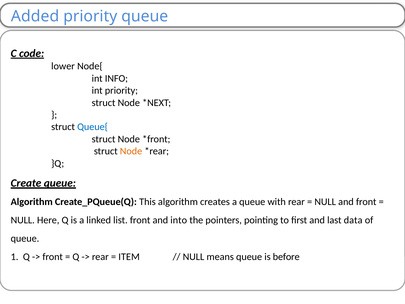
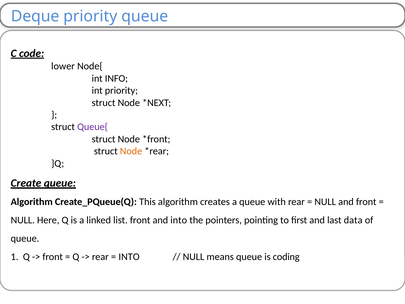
Added: Added -> Deque (35, 16)
Queue{ colour: blue -> purple (93, 127)
ITEM: ITEM -> INTO (129, 256)
before: before -> coding (286, 256)
